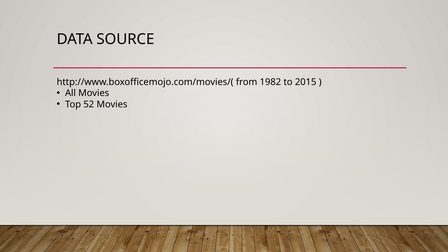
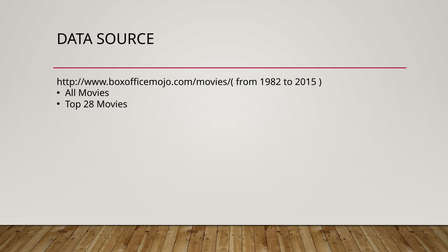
52: 52 -> 28 (89, 104)
